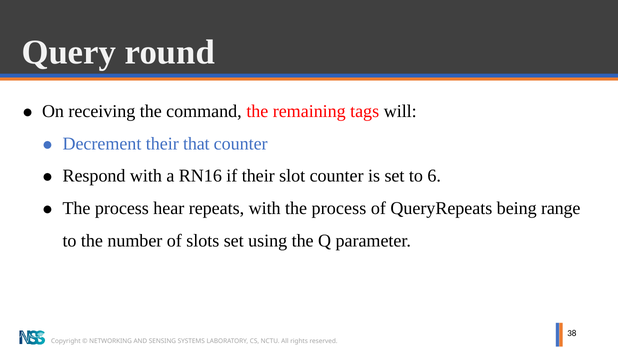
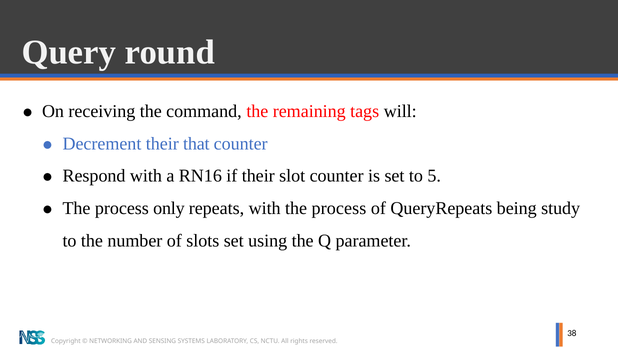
6: 6 -> 5 (434, 176)
hear: hear -> only (169, 209)
range: range -> study (561, 209)
